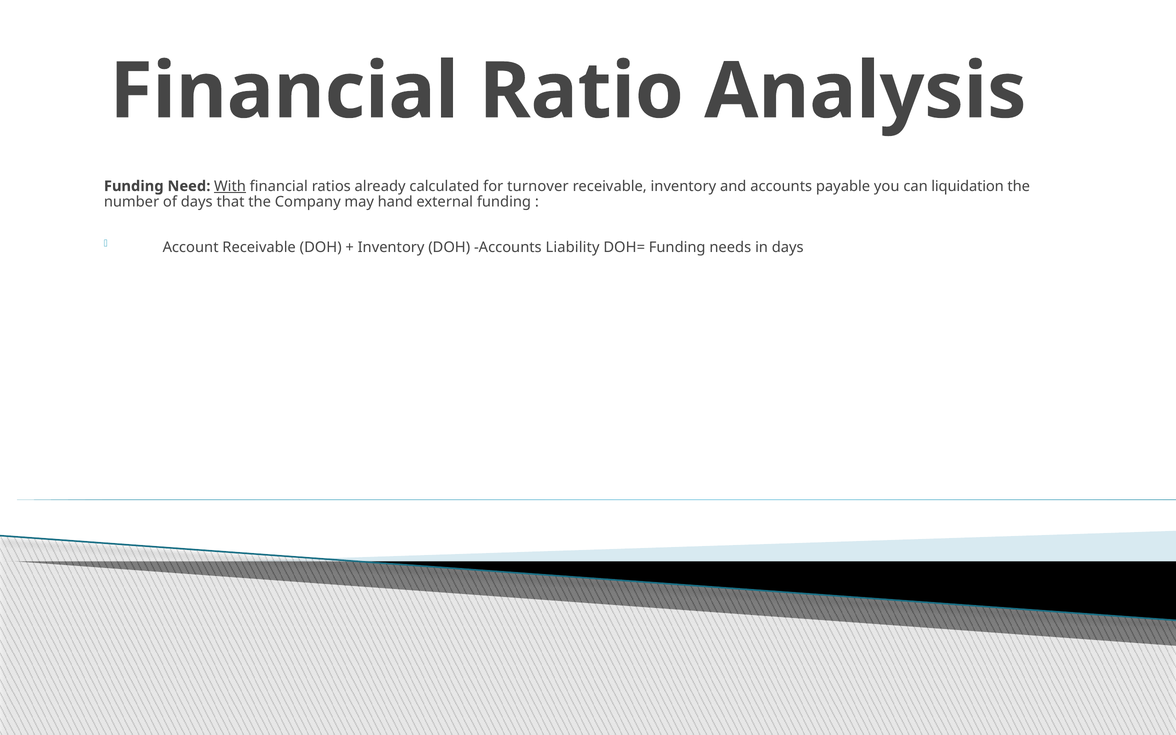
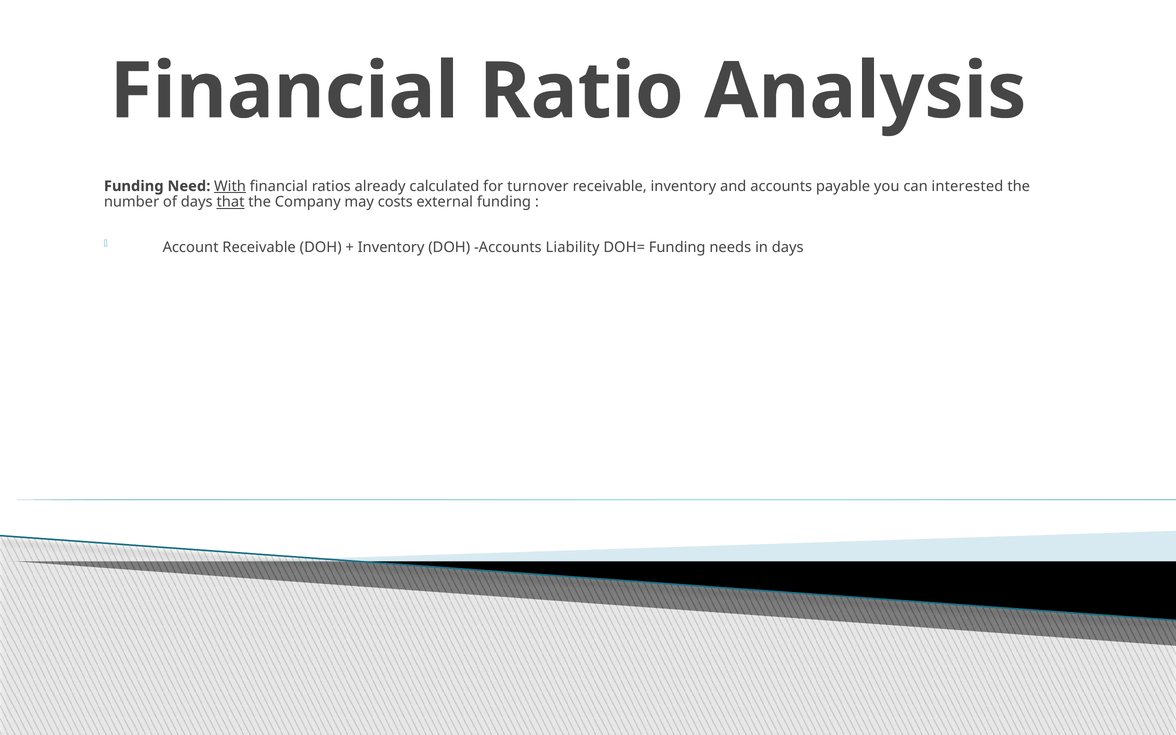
liquidation: liquidation -> interested (967, 186)
that underline: none -> present (230, 202)
hand: hand -> costs (395, 202)
